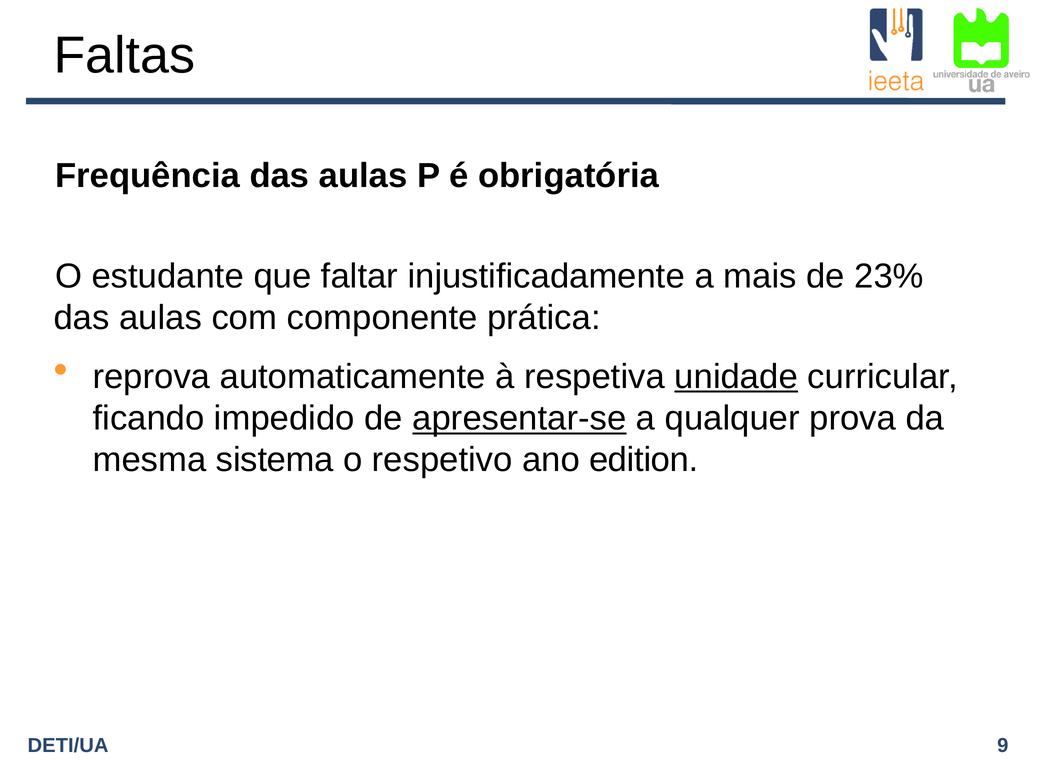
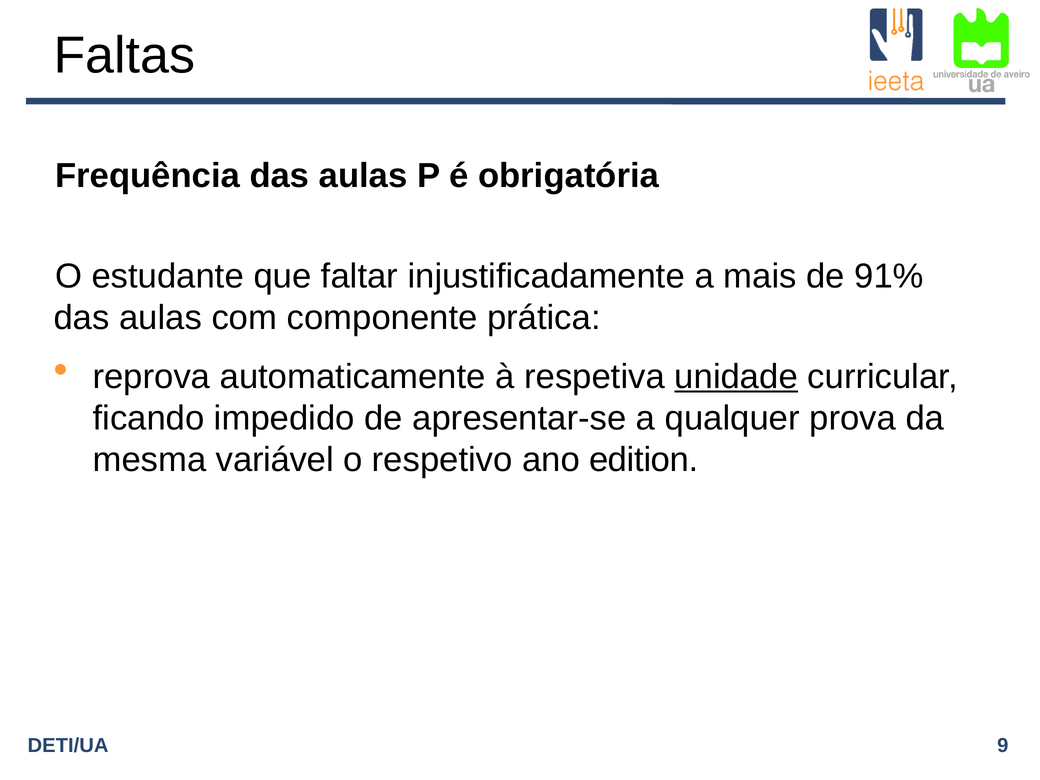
23%: 23% -> 91% (889, 276)
apresentar-se underline: present -> none (519, 418)
sistema: sistema -> variável (275, 460)
